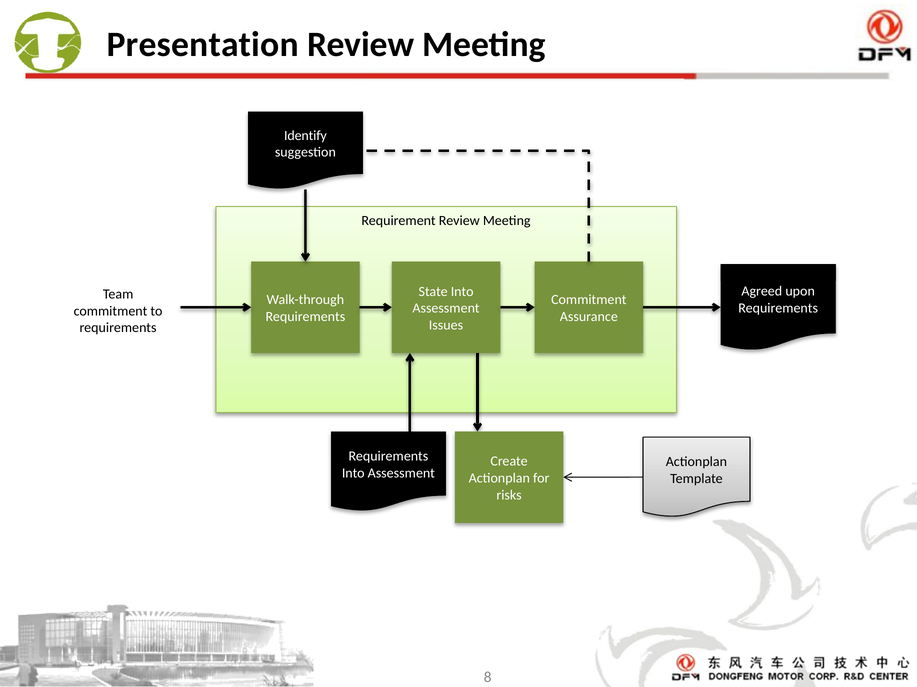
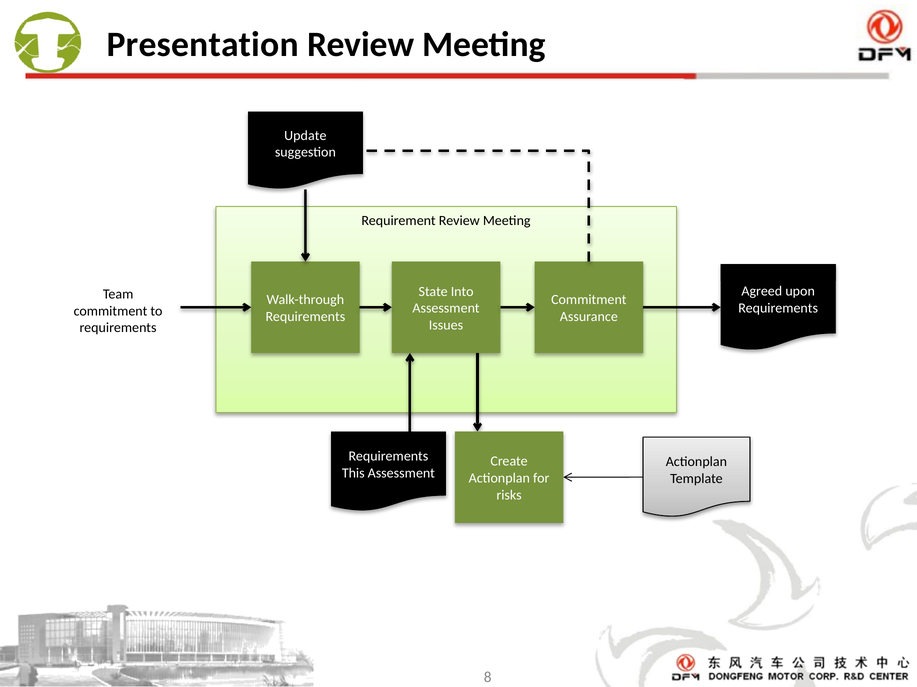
Identify: Identify -> Update (305, 136)
Into: Into -> This (353, 473)
